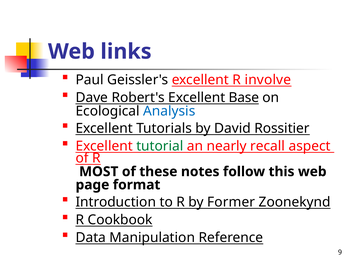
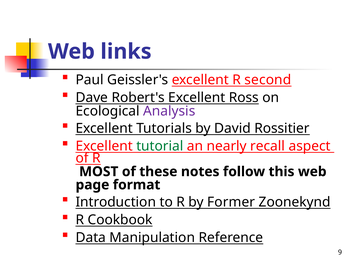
involve: involve -> second (268, 80)
Base: Base -> Ross (244, 97)
Analysis colour: blue -> purple (169, 111)
